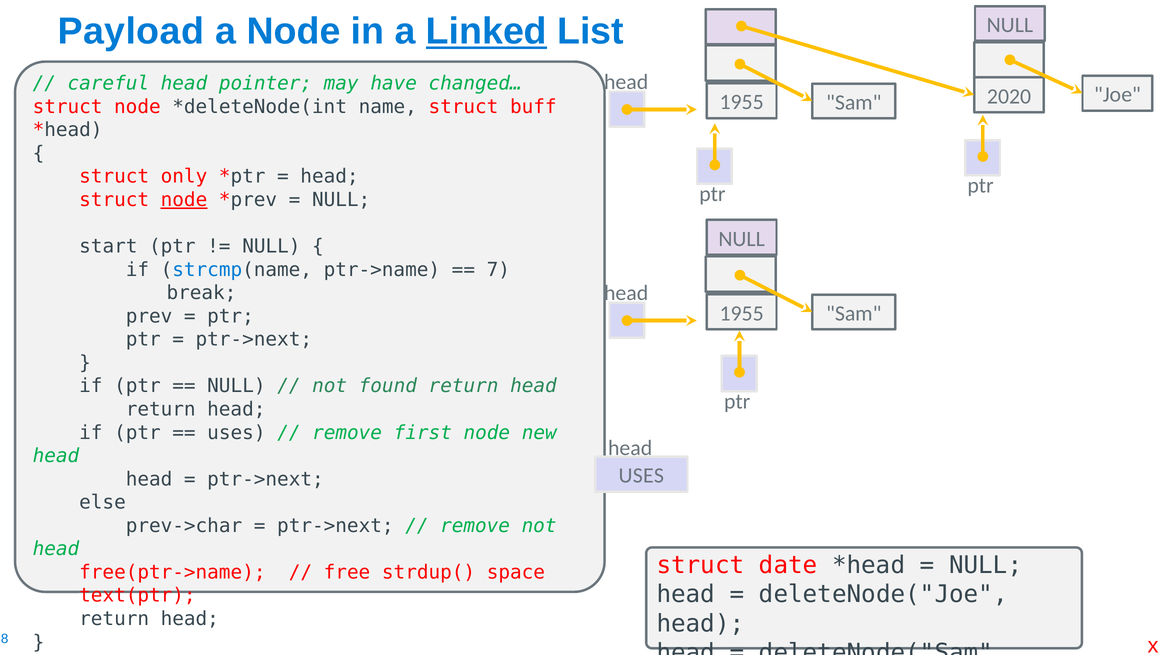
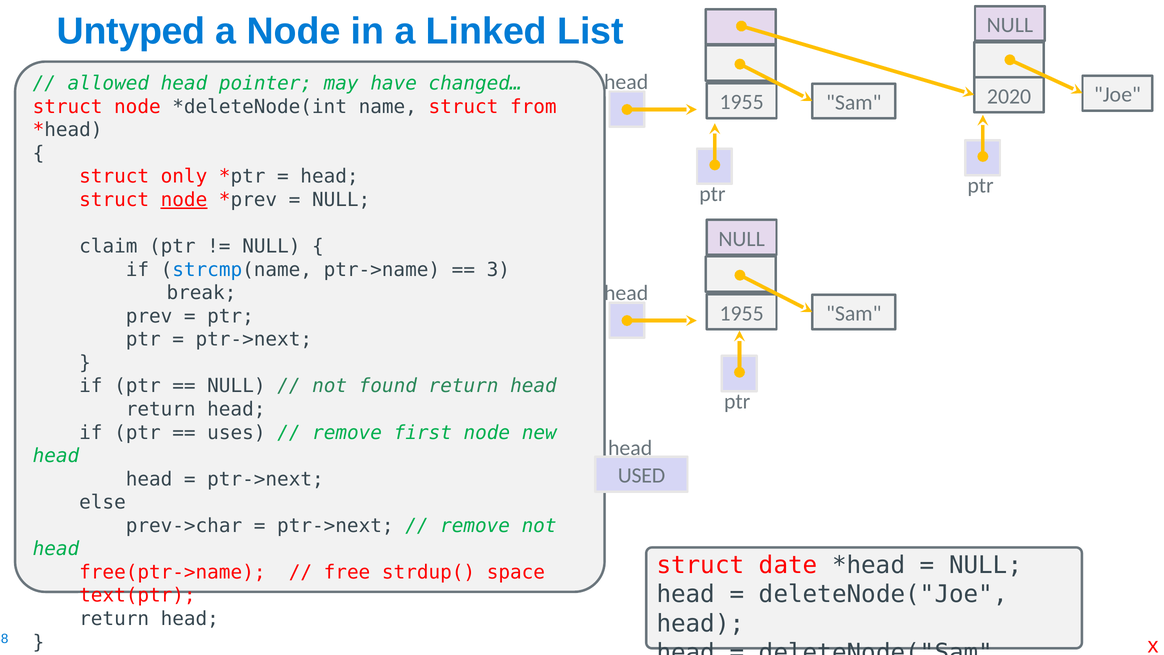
Payload: Payload -> Untyped (131, 32)
Linked underline: present -> none (486, 32)
careful: careful -> allowed (108, 83)
buff: buff -> from (533, 107)
start: start -> claim (108, 246)
7: 7 -> 3 (498, 270)
USES: USES -> USED (642, 476)
